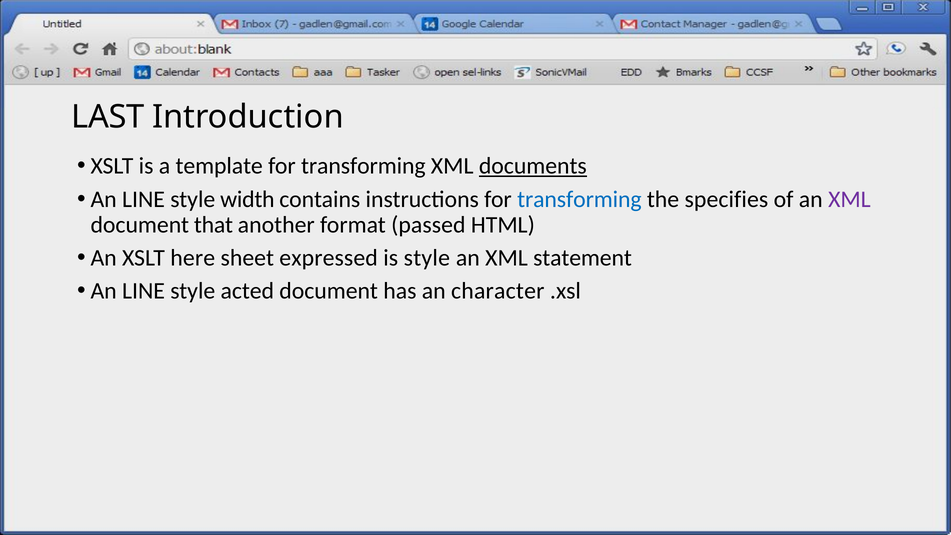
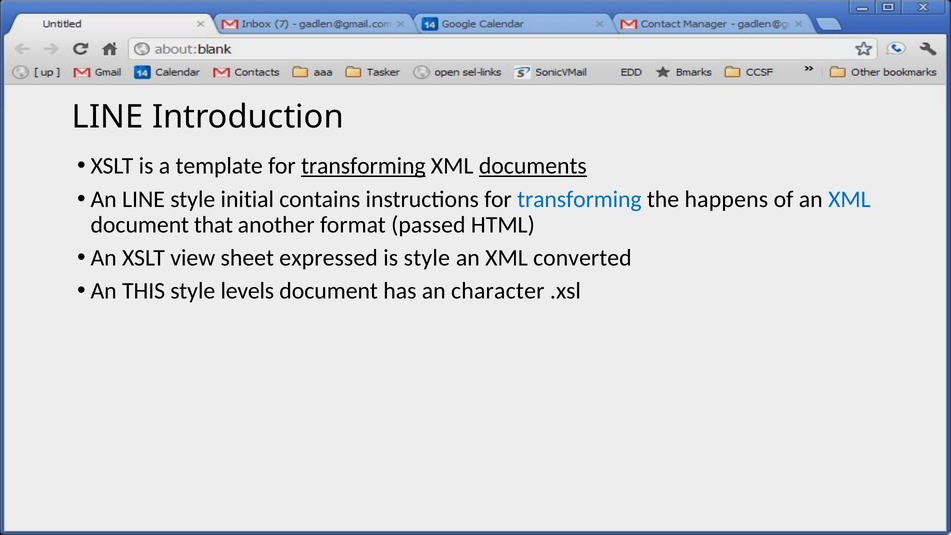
LAST: LAST -> LINE (108, 117)
transforming underline: none -> present (363, 166)
width: width -> initial (247, 199)
specifies: specifies -> happens (726, 199)
XML colour: purple -> blue (849, 199)
here: here -> view (193, 258)
statement: statement -> converted (582, 258)
LINE: LINE -> THIS (144, 291)
acted: acted -> levels (247, 291)
